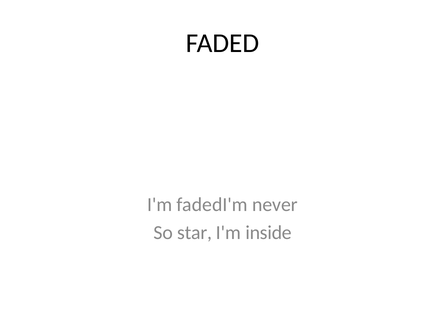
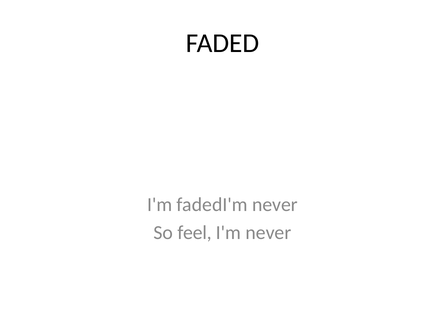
star: star -> feel (195, 232)
I'm inside: inside -> never (268, 232)
